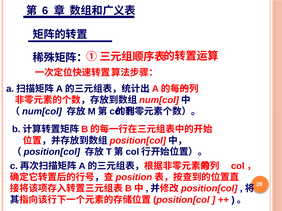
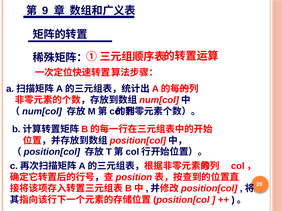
6: 6 -> 9 (45, 11)
